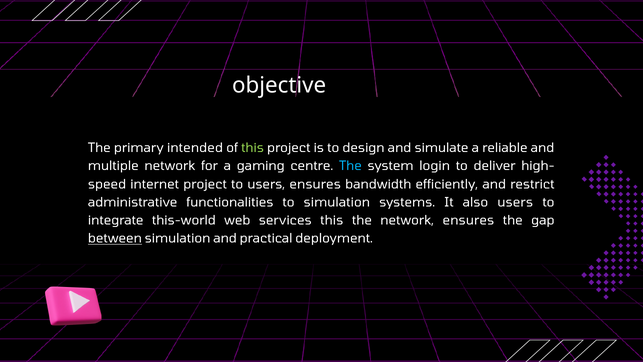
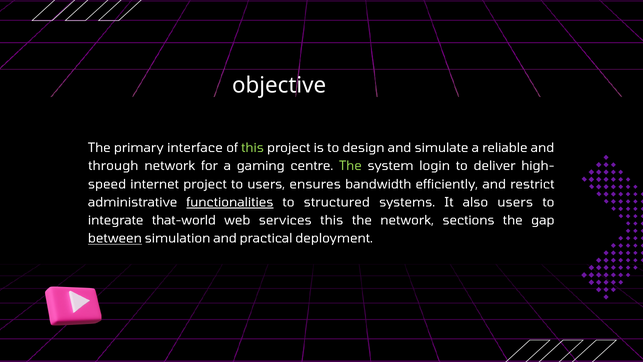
intended: intended -> interface (195, 148)
multiple: multiple -> through (113, 166)
The colour: light blue -> light green (350, 166)
functionalities underline: none -> present (230, 202)
to simulation: simulation -> structured (337, 202)
this-world: this-world -> that-world (184, 220)
network ensures: ensures -> sections (469, 220)
